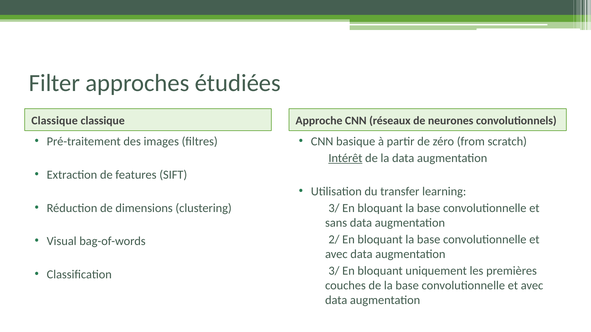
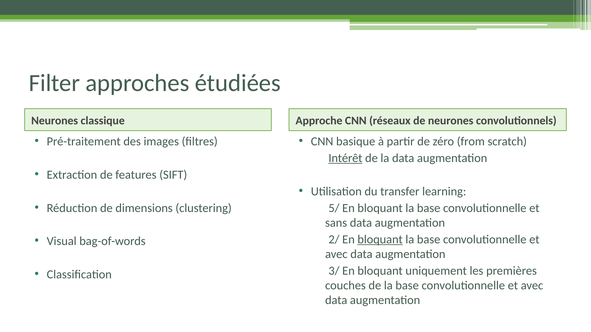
Classique: Classique -> Neurones (55, 121)
3/: 3/ -> 5/ (334, 208)
bloquant underline: none -> present (380, 240)
